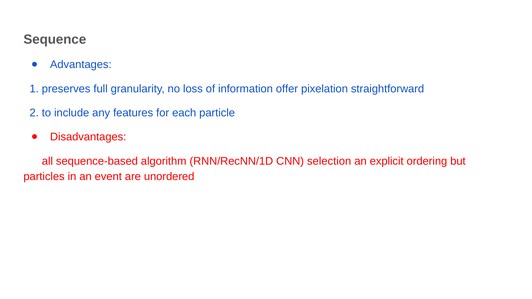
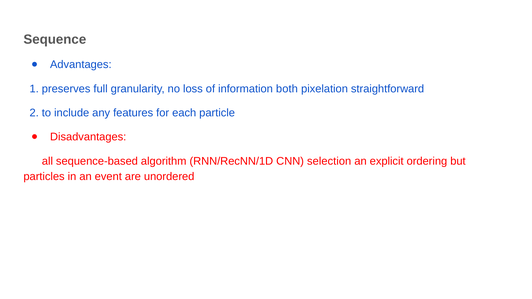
offer: offer -> both (287, 89)
